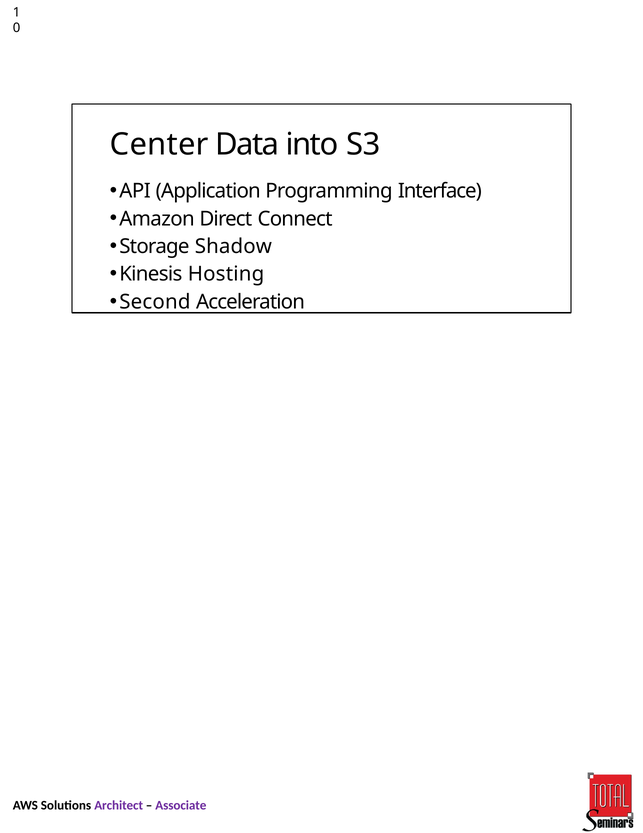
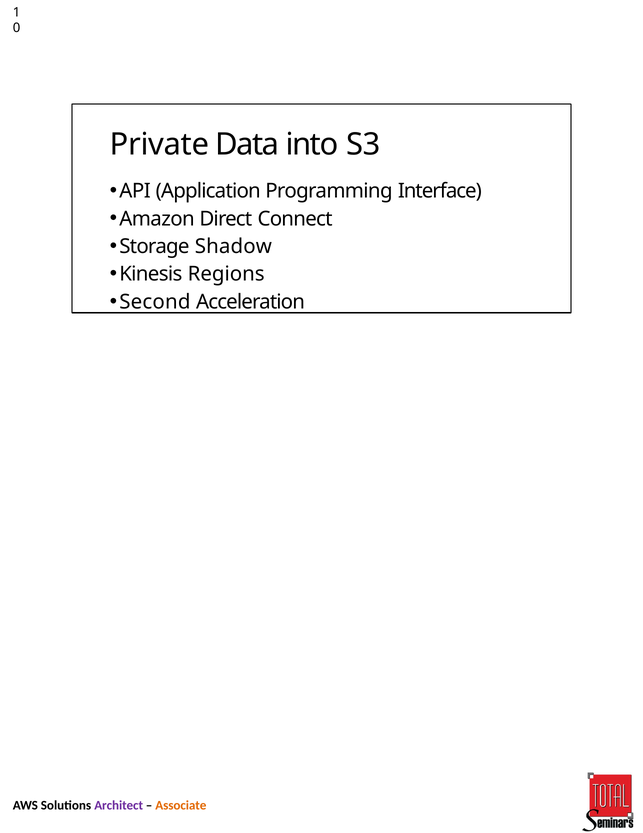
Center: Center -> Private (159, 145)
Hosting: Hosting -> Regions (226, 274)
Associate colour: purple -> orange (181, 804)
